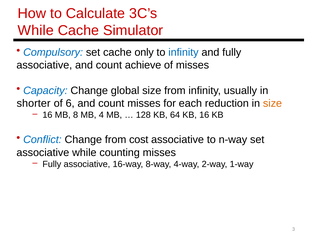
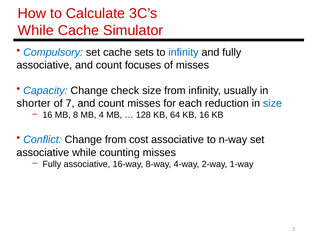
only: only -> sets (144, 52)
achieve: achieve -> focuses (143, 65)
global: global -> check (125, 91)
6: 6 -> 7 (70, 103)
size colour: orange -> blue (272, 103)
